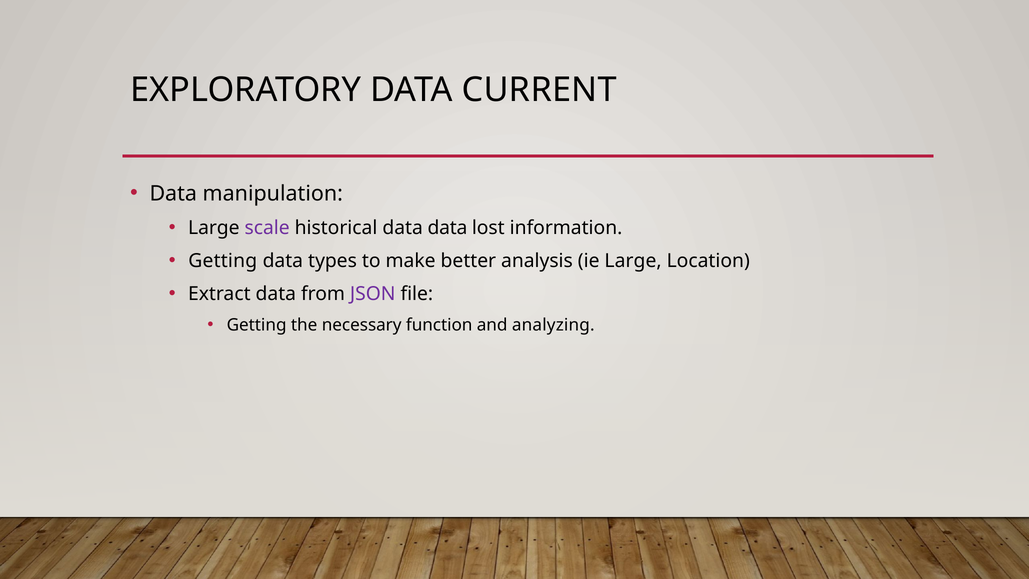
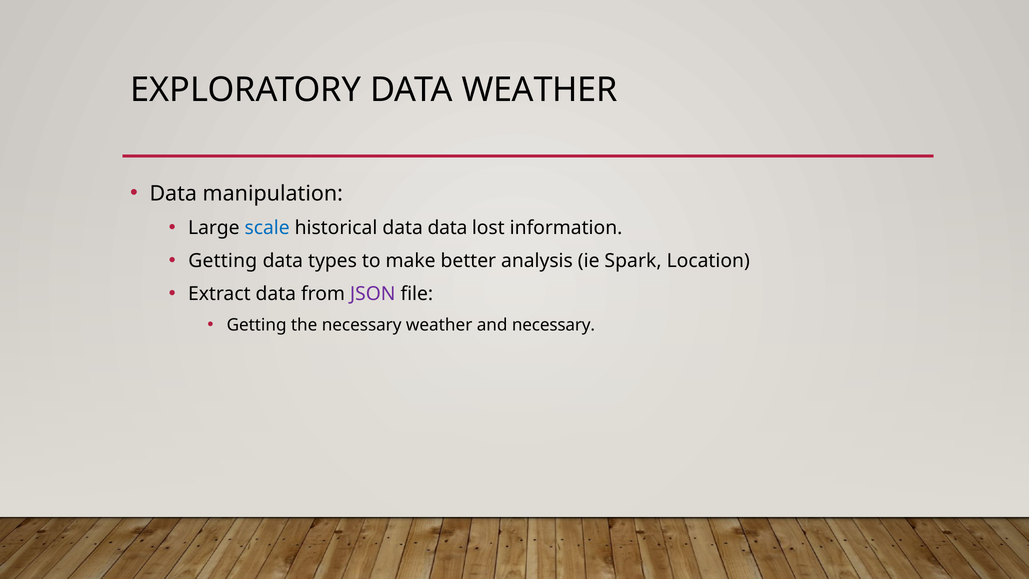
DATA CURRENT: CURRENT -> WEATHER (540, 90)
scale colour: purple -> blue (267, 228)
ie Large: Large -> Spark (633, 261)
necessary function: function -> weather (439, 325)
and analyzing: analyzing -> necessary (553, 325)
